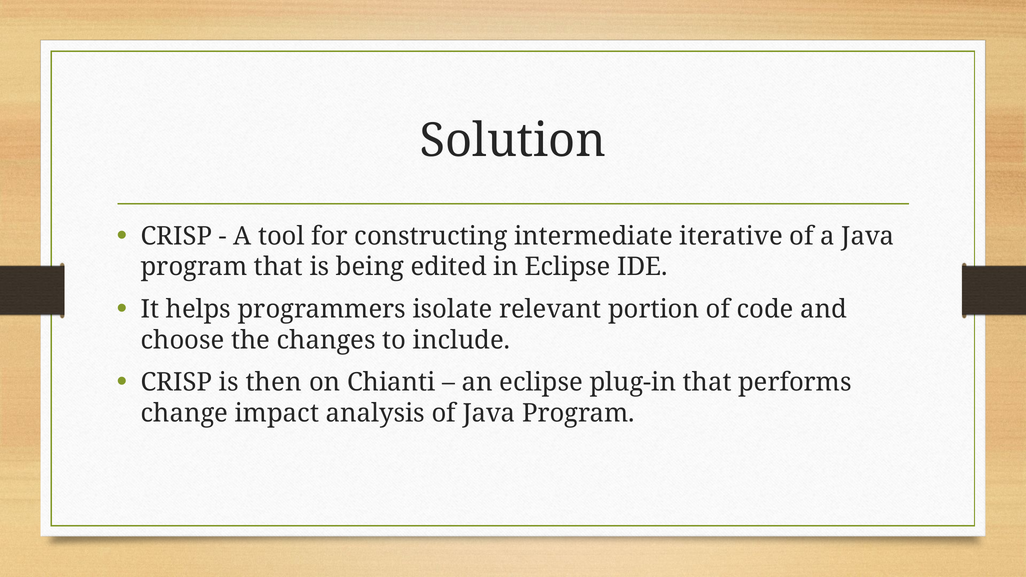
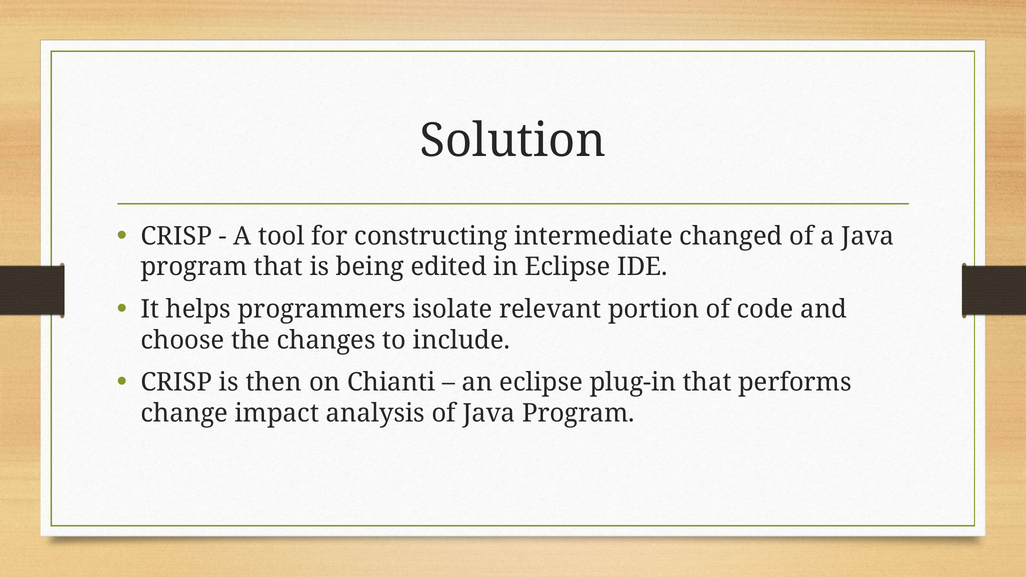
iterative: iterative -> changed (731, 236)
